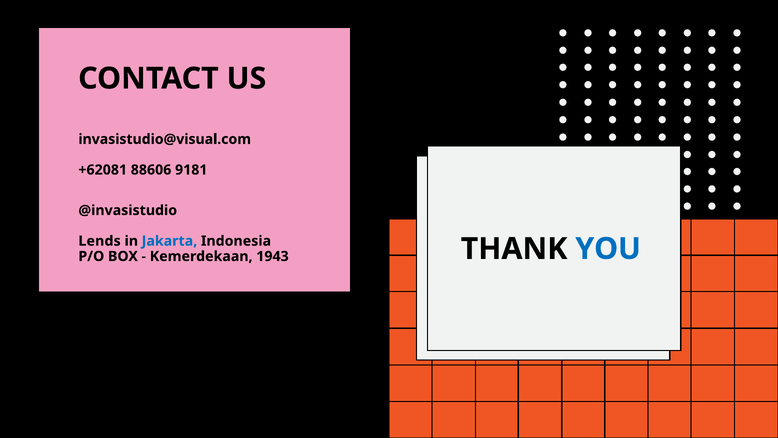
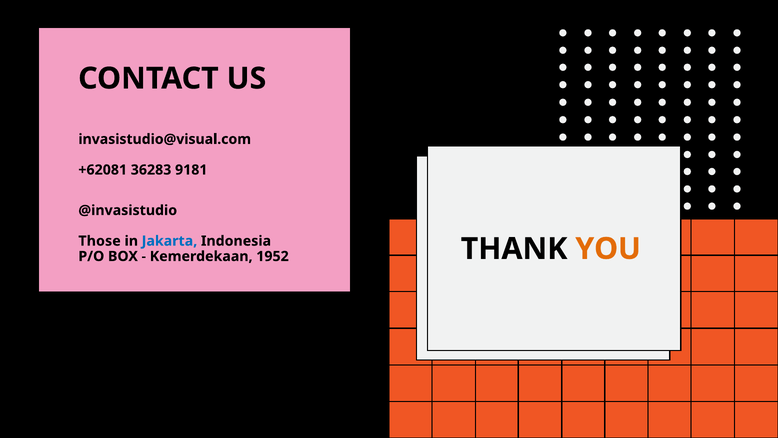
88606: 88606 -> 36283 (151, 170)
Lends: Lends -> Those (100, 241)
YOU colour: blue -> orange (608, 249)
1943: 1943 -> 1952 (273, 256)
